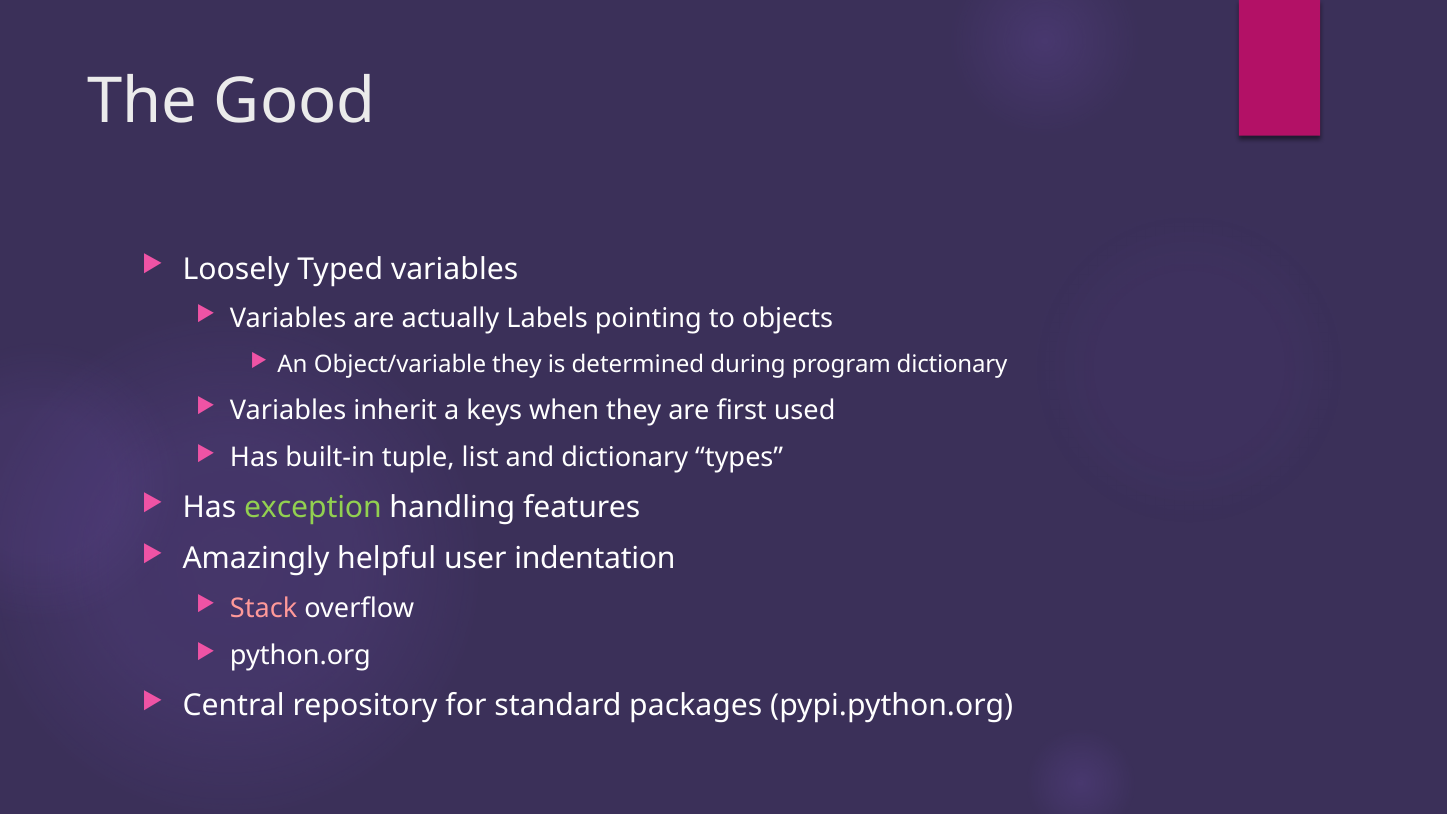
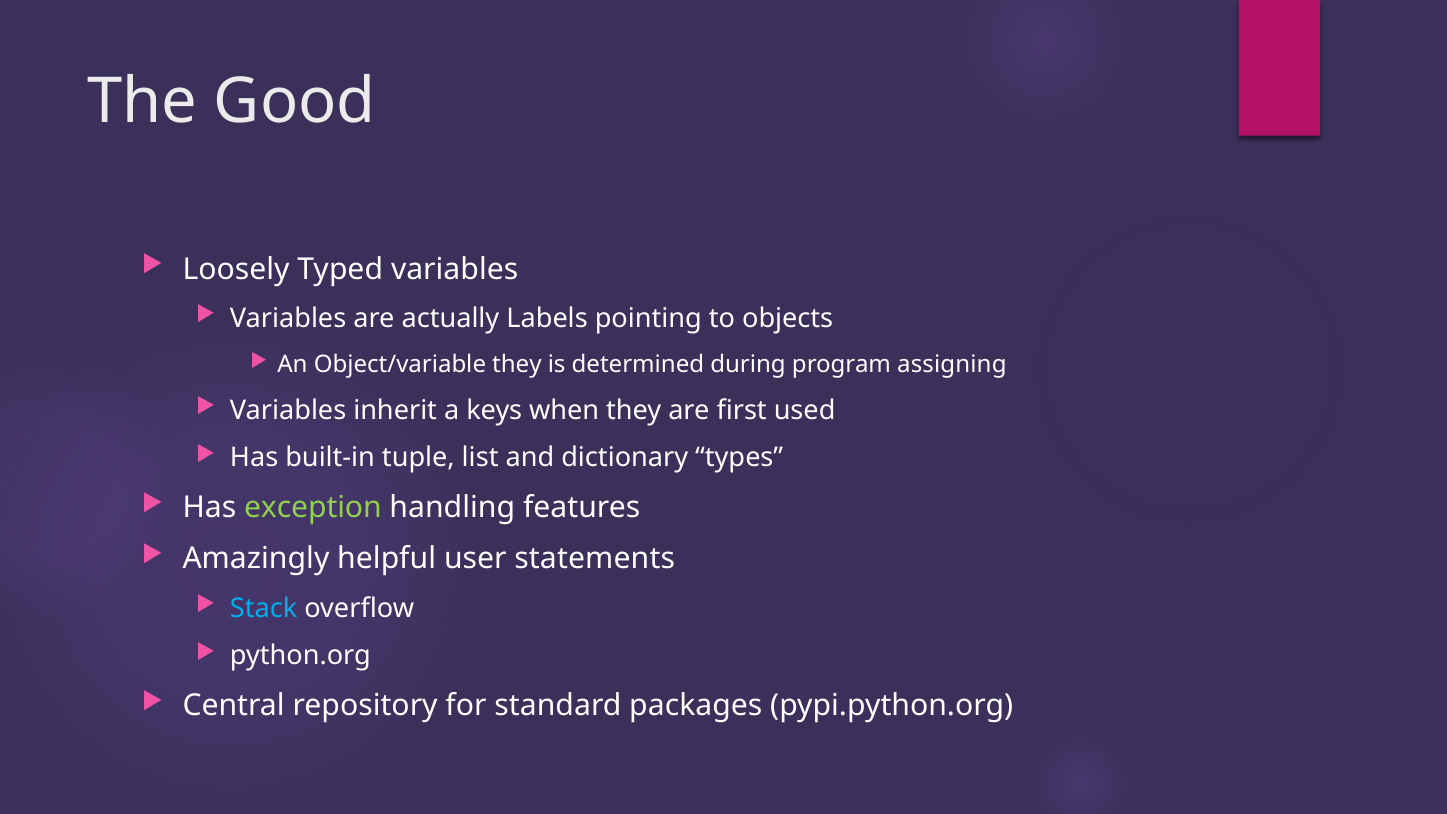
program dictionary: dictionary -> assigning (952, 364)
indentation: indentation -> statements (595, 559)
Stack colour: pink -> light blue (264, 608)
